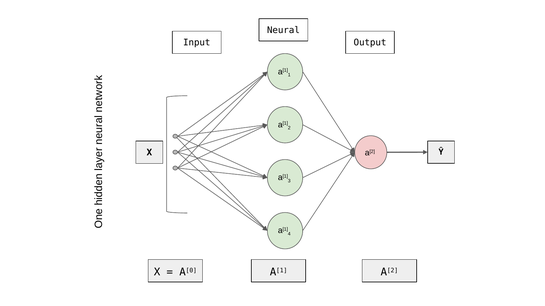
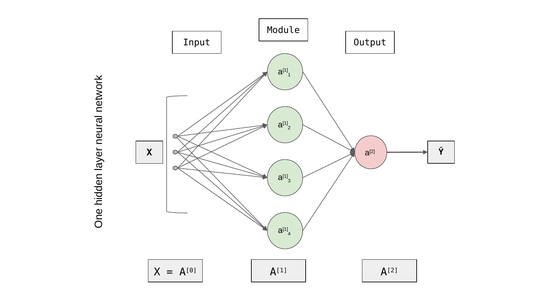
Neural: Neural -> Module (283, 30)
